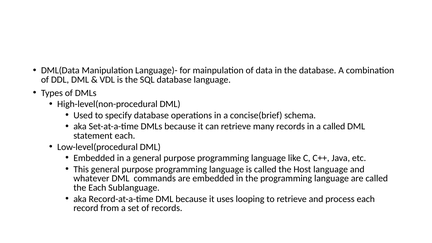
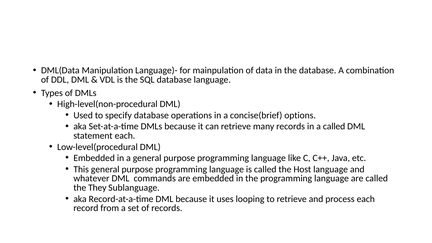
schema: schema -> options (300, 115)
the Each: Each -> They (97, 188)
